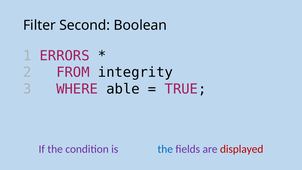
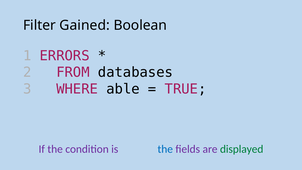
Second: Second -> Gained (85, 25)
integrity: integrity -> databases (135, 72)
displayed colour: red -> green (242, 149)
